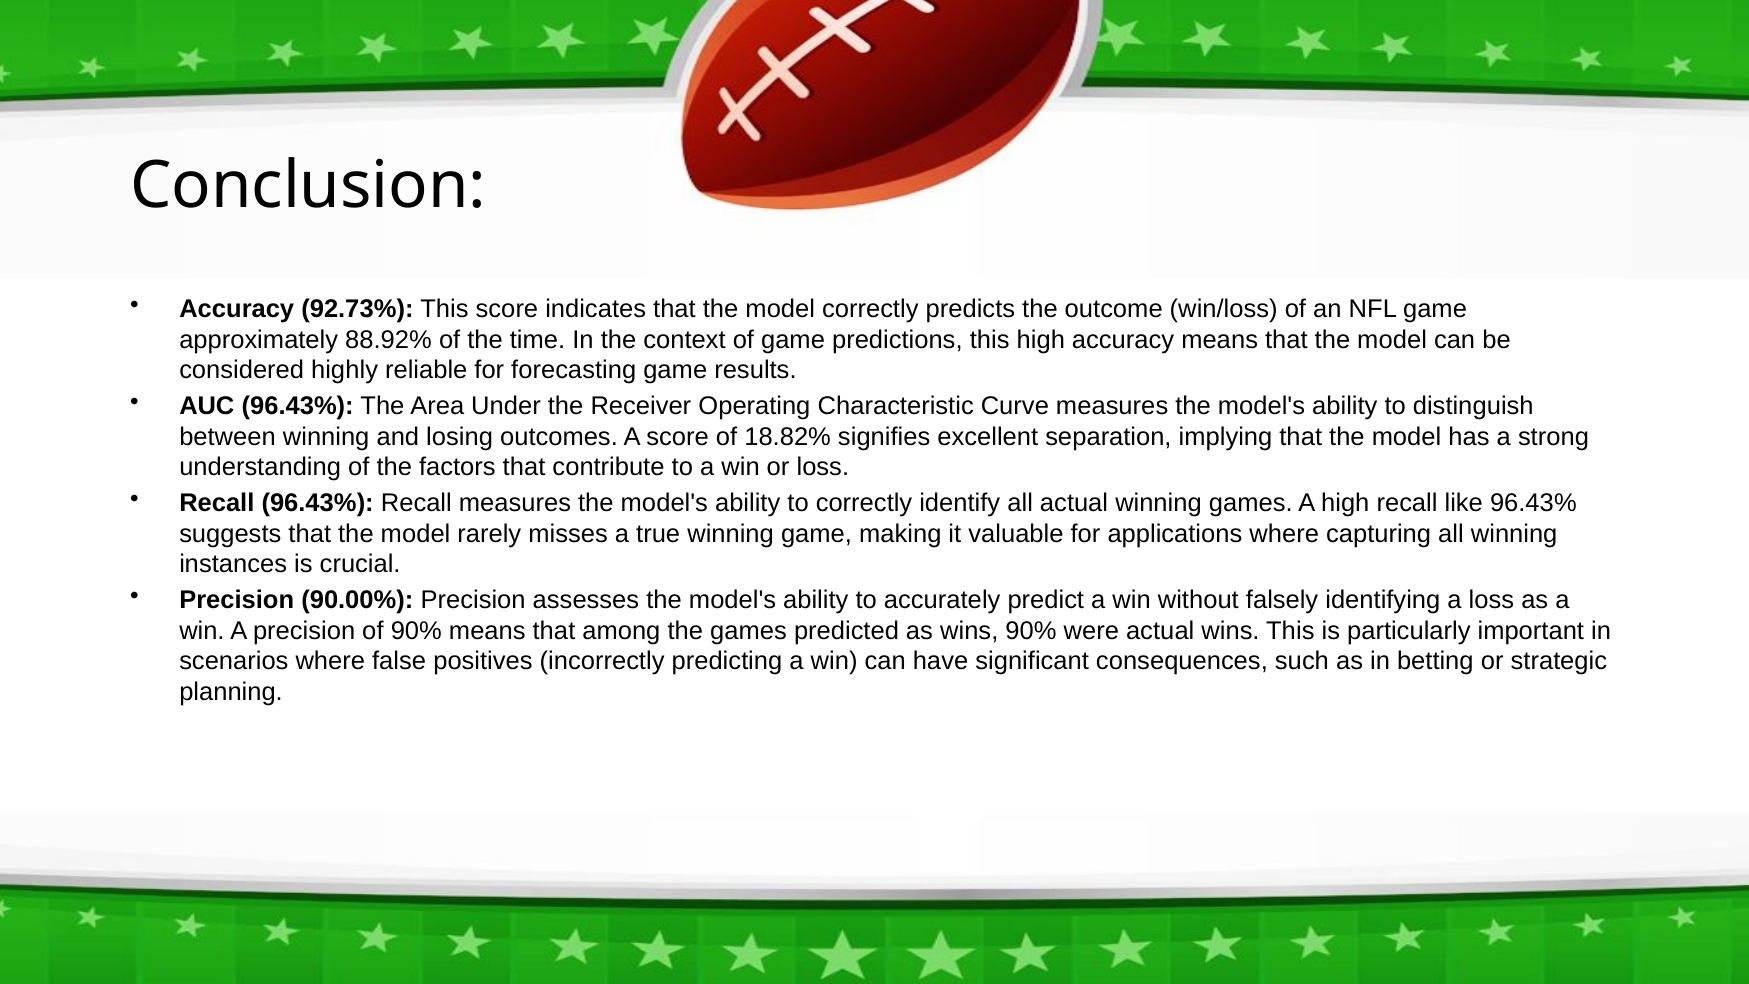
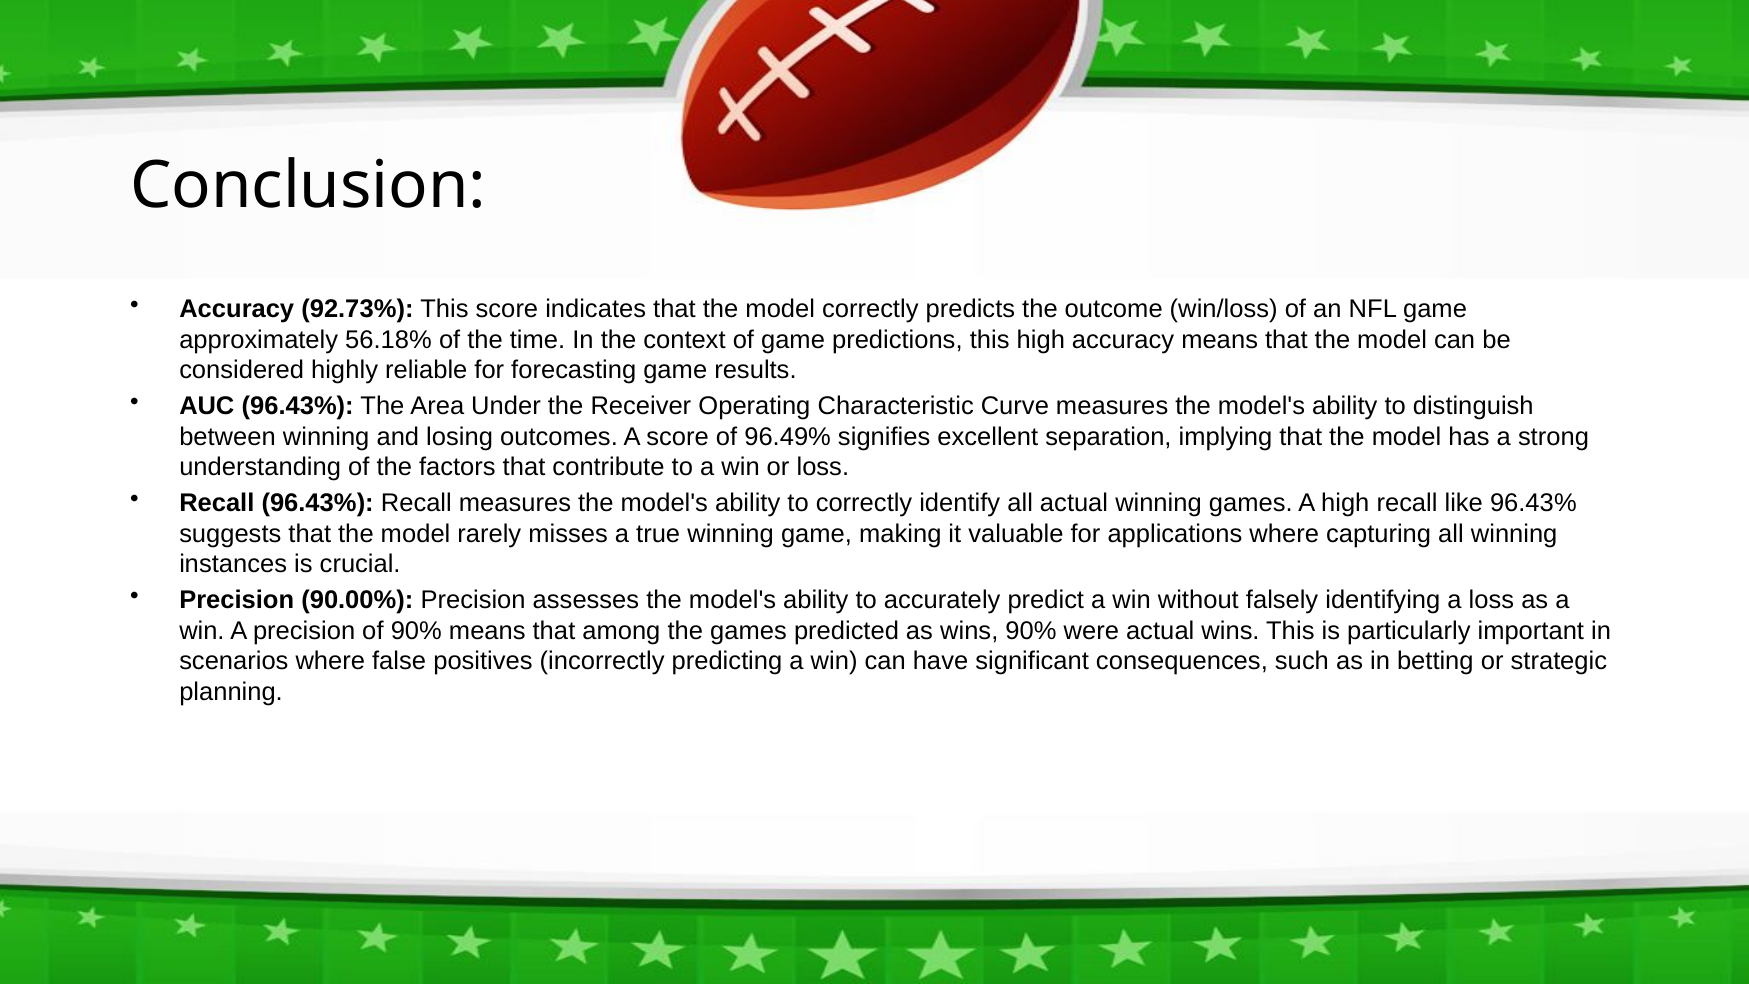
88.92%: 88.92% -> 56.18% (388, 340)
18.82%: 18.82% -> 96.49% (788, 437)
